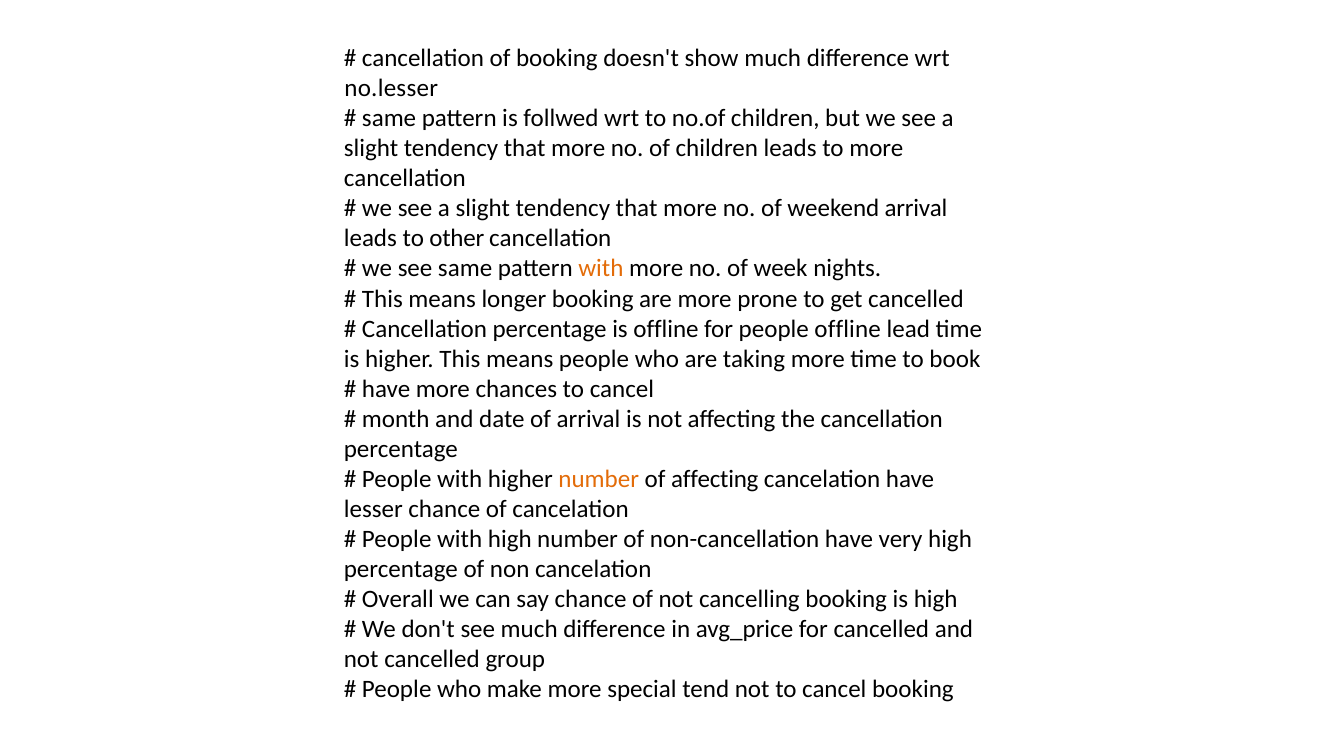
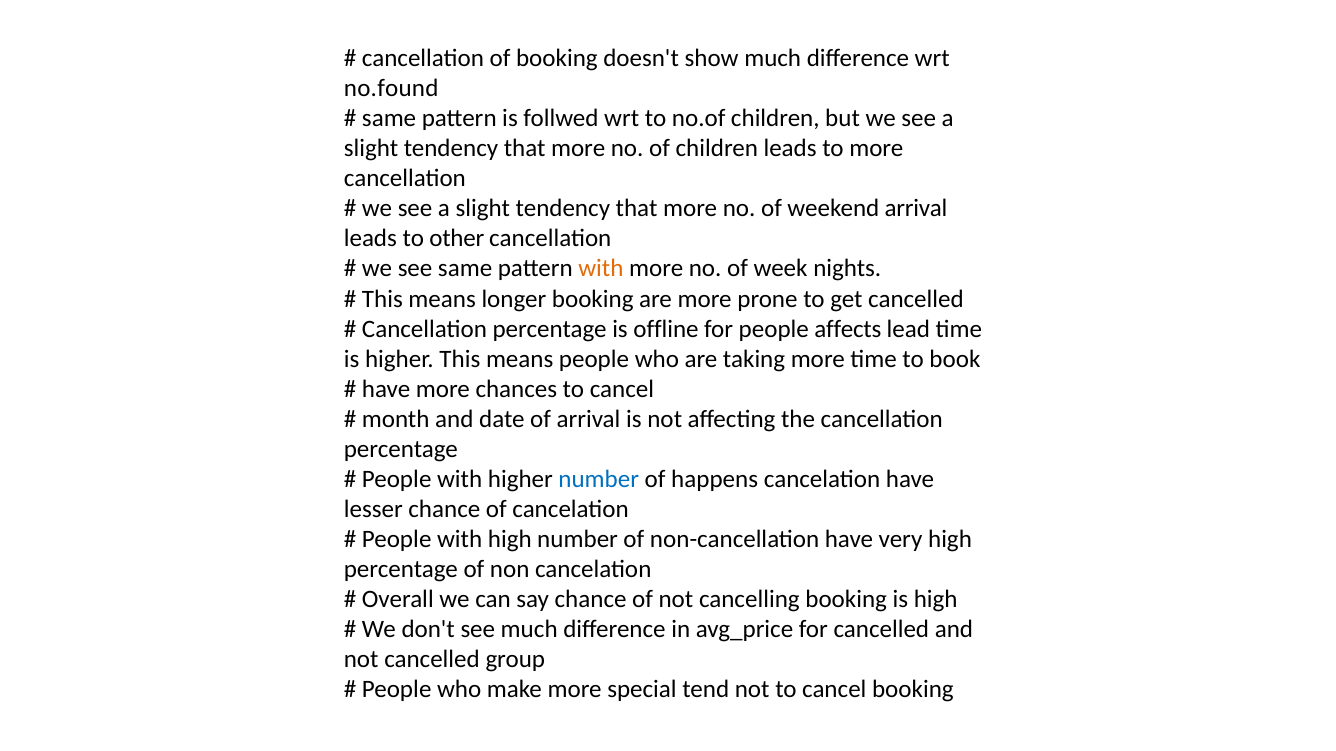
no.lesser: no.lesser -> no.found (391, 89)
people offline: offline -> affects (848, 329)
number colour: orange -> blue (599, 479)
of affecting: affecting -> happens (715, 479)
